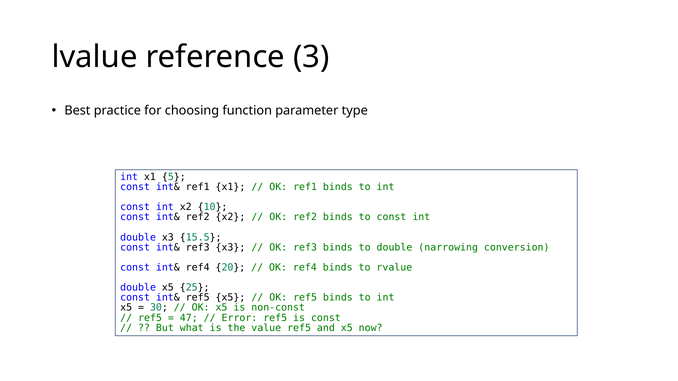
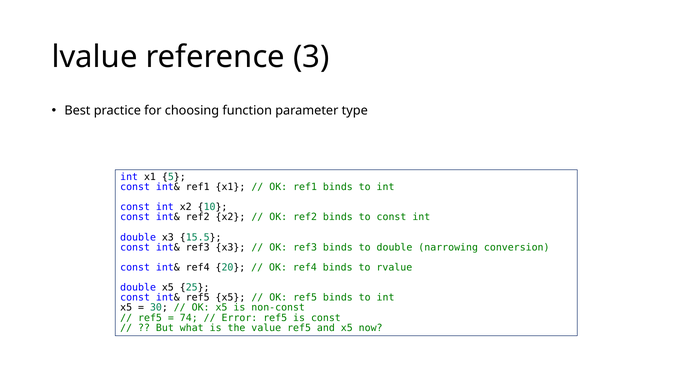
47: 47 -> 74 (189, 318)
